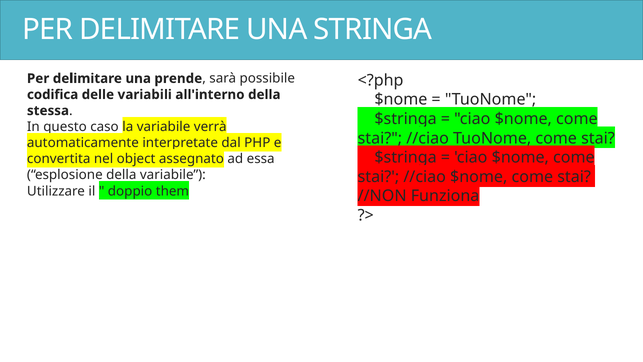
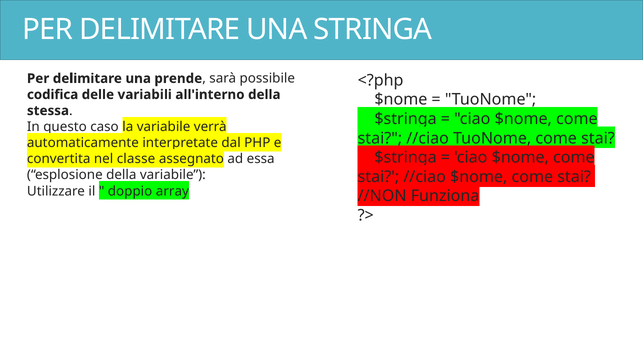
object: object -> classe (136, 159)
them: them -> array (172, 191)
